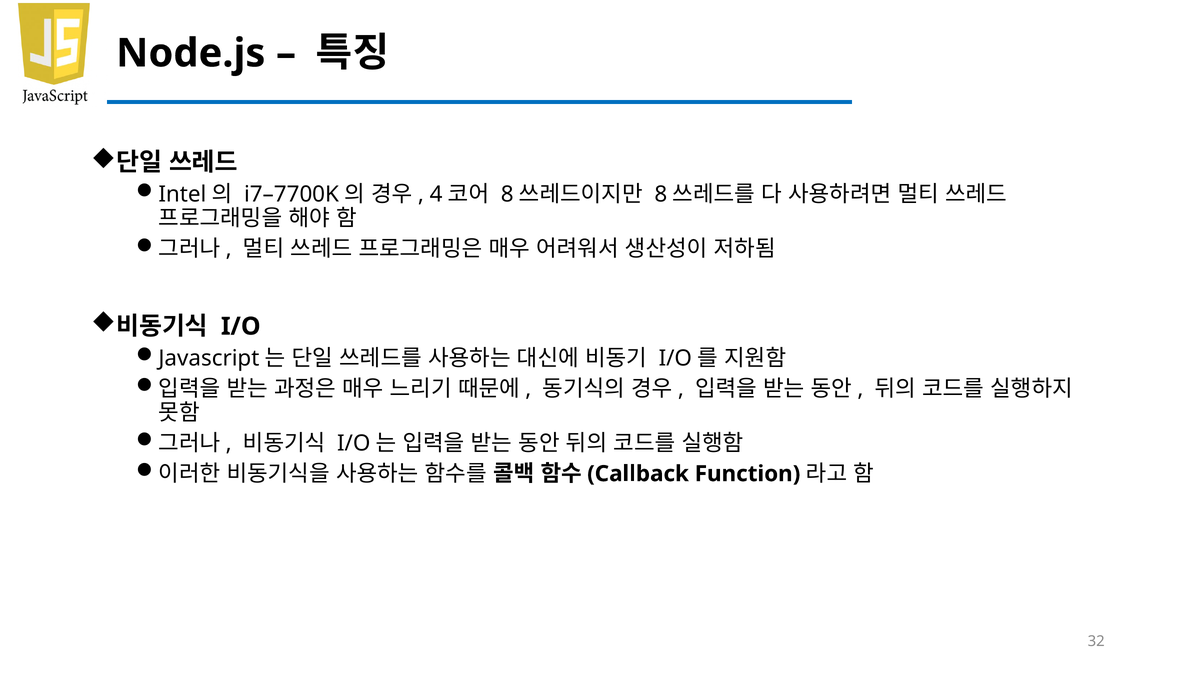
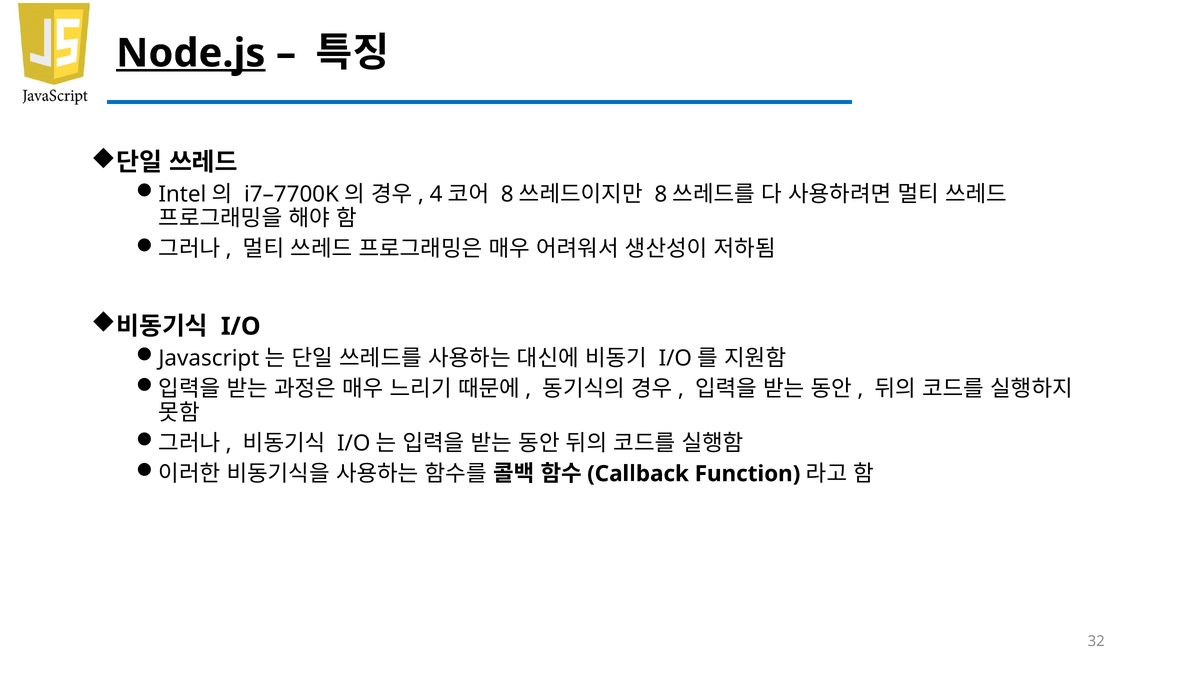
Node.js underline: none -> present (191, 53)
